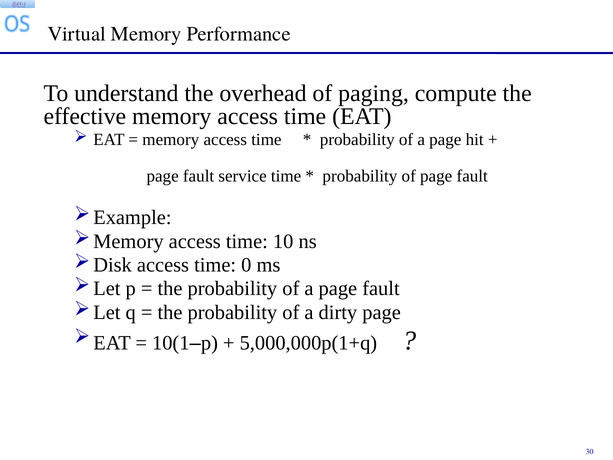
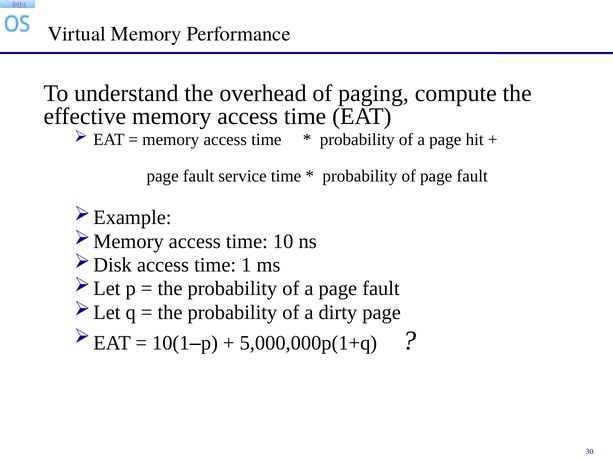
0: 0 -> 1 (246, 265)
